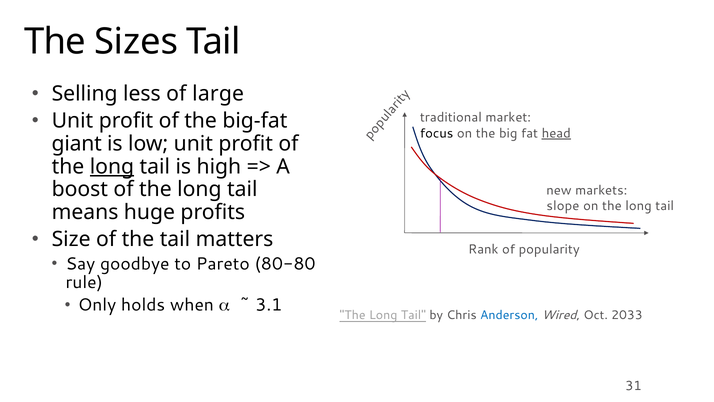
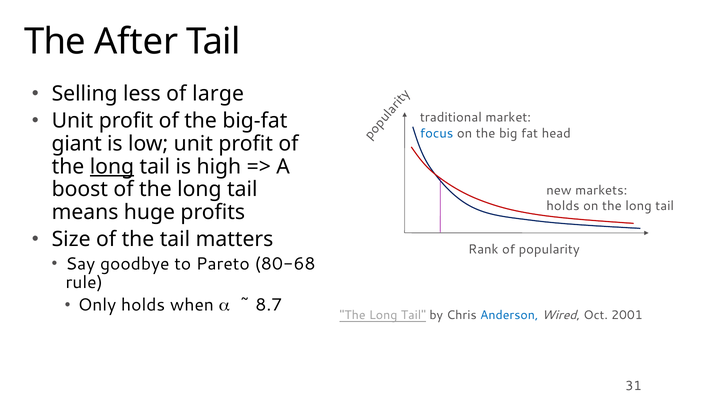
Sizes: Sizes -> After (136, 42)
focus colour: black -> blue (437, 133)
head underline: present -> none (556, 133)
slope: slope -> holds (563, 206)
80-80: 80-80 -> 80-68 (285, 263)
3.1: 3.1 -> 8.7 (269, 305)
2033: 2033 -> 2001 (627, 315)
